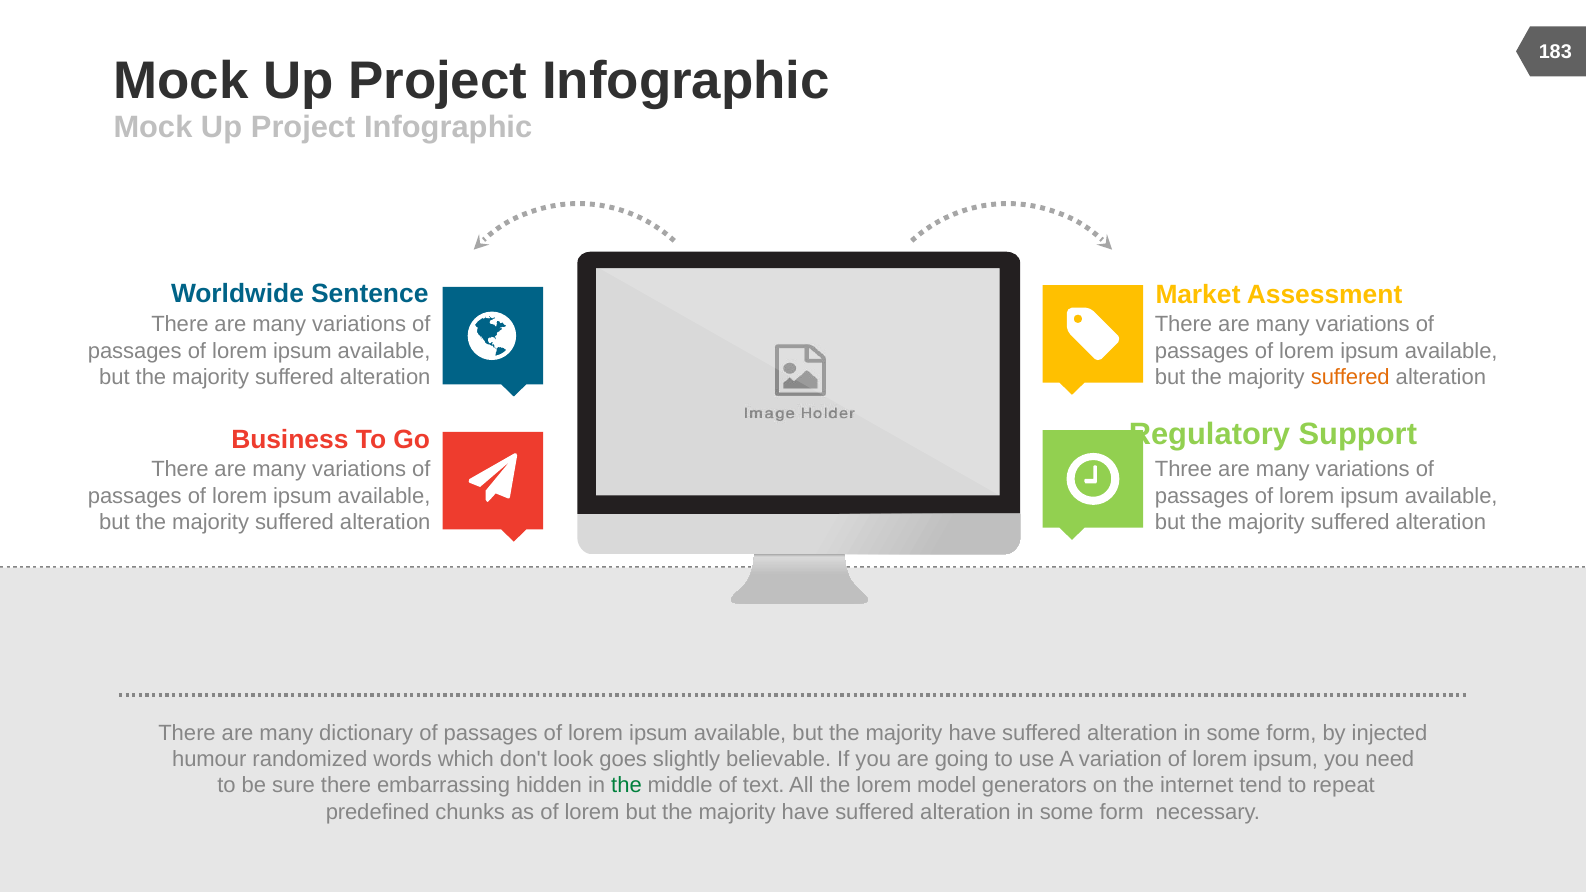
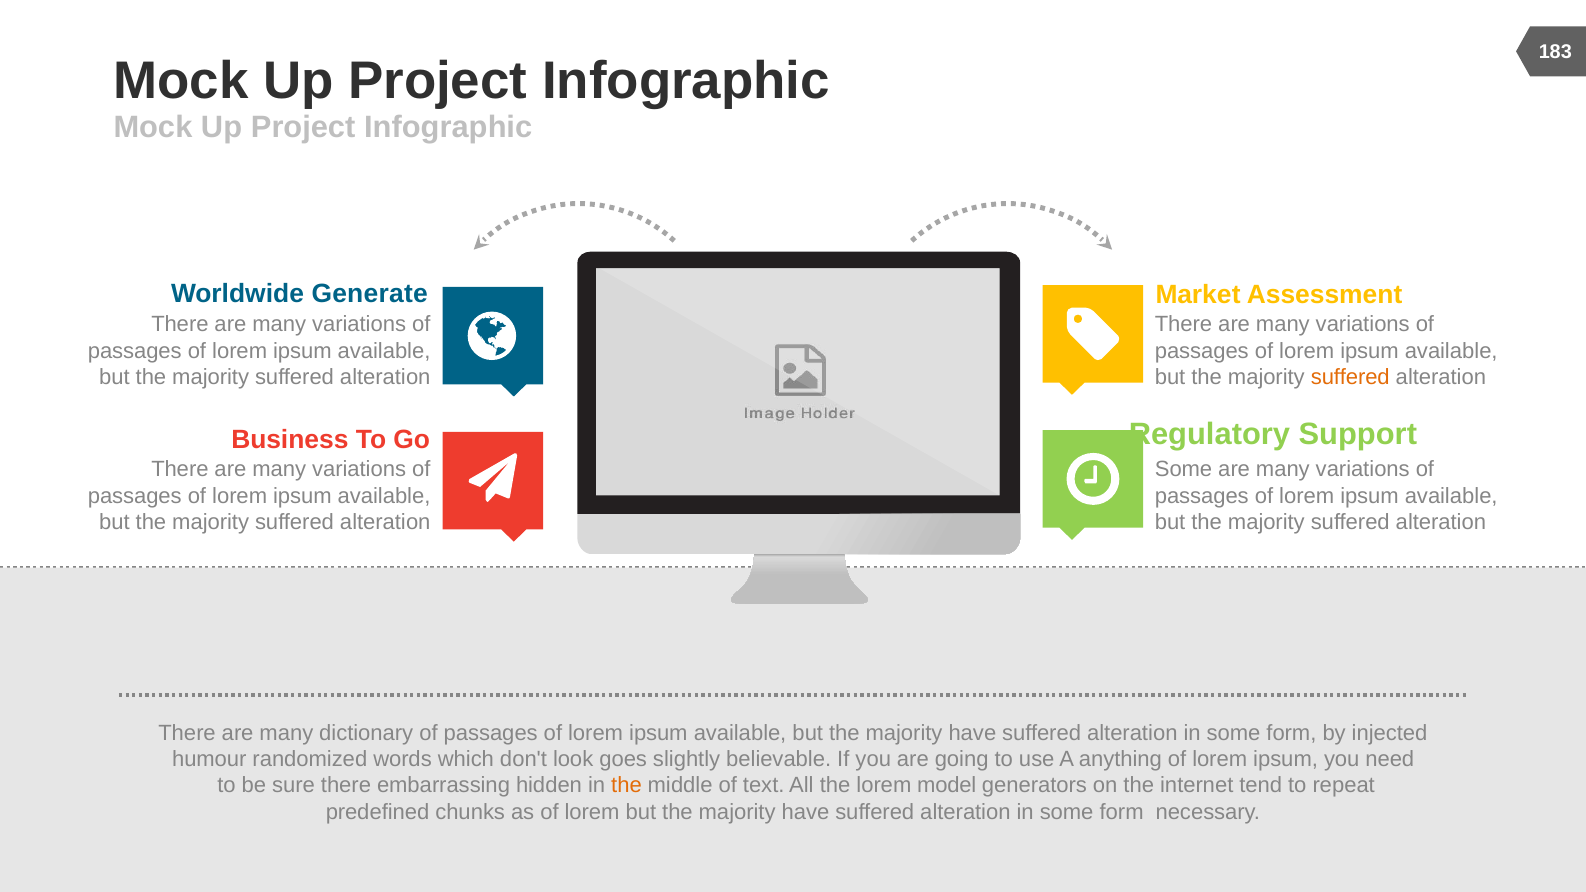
Sentence: Sentence -> Generate (370, 294)
Three: Three -> Some (1184, 470)
variation: variation -> anything (1120, 759)
the colour: green -> orange (627, 786)
